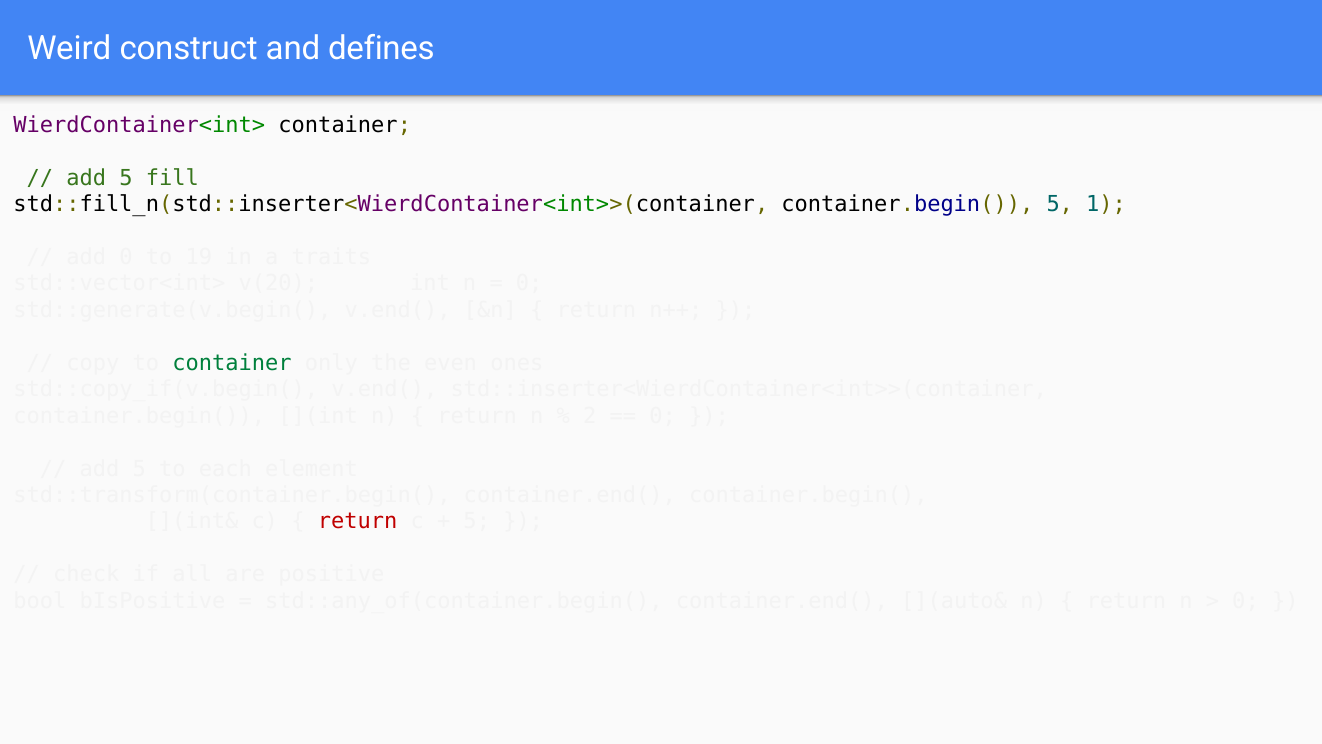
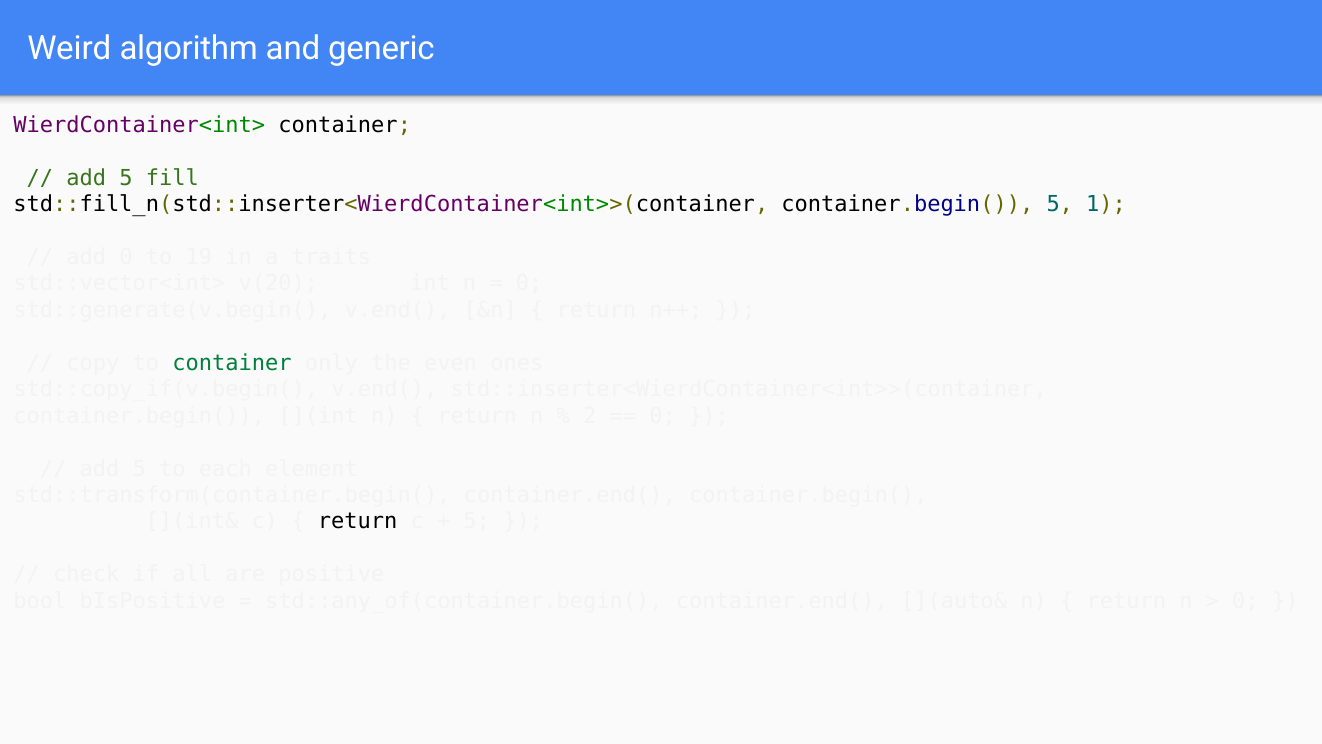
construct: construct -> algorithm (189, 48)
defines: defines -> generic (381, 48)
return colour: red -> black (358, 521)
